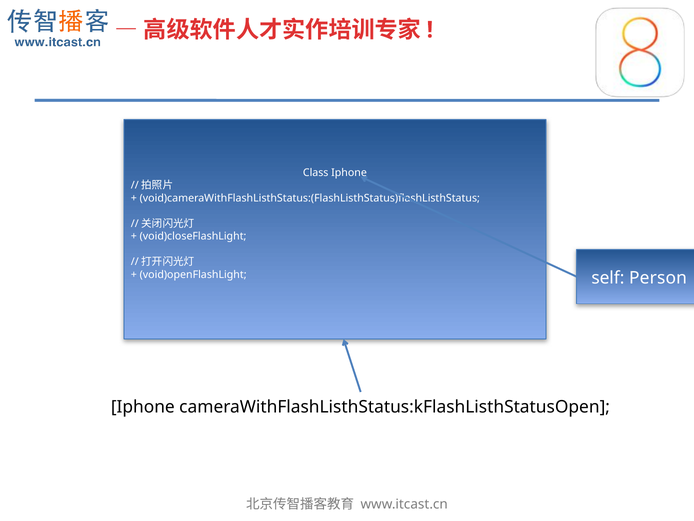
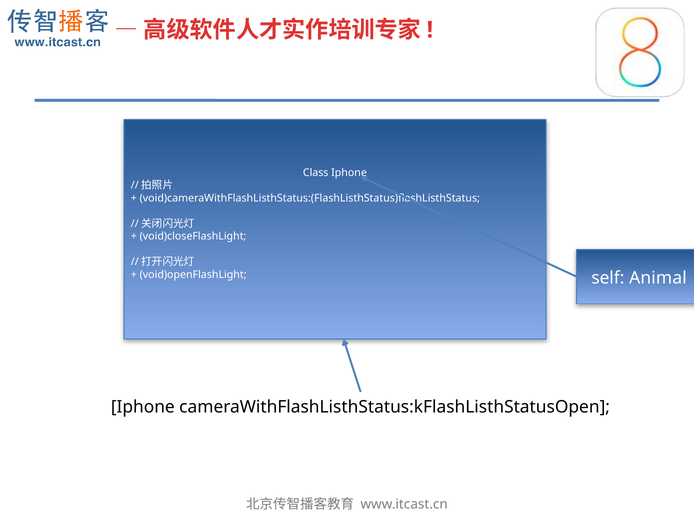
Person: Person -> Animal (658, 278)
